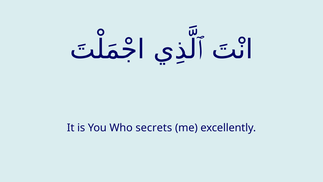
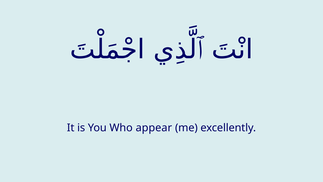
secrets: secrets -> appear (154, 128)
